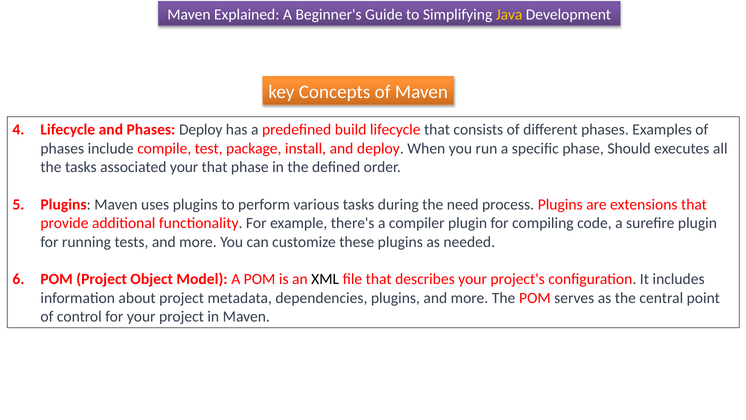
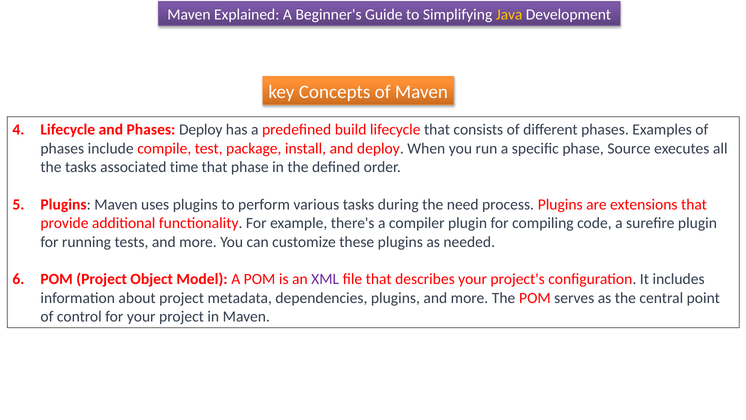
Should: Should -> Source (629, 148)
associated your: your -> time (184, 167)
XML colour: black -> purple (325, 279)
